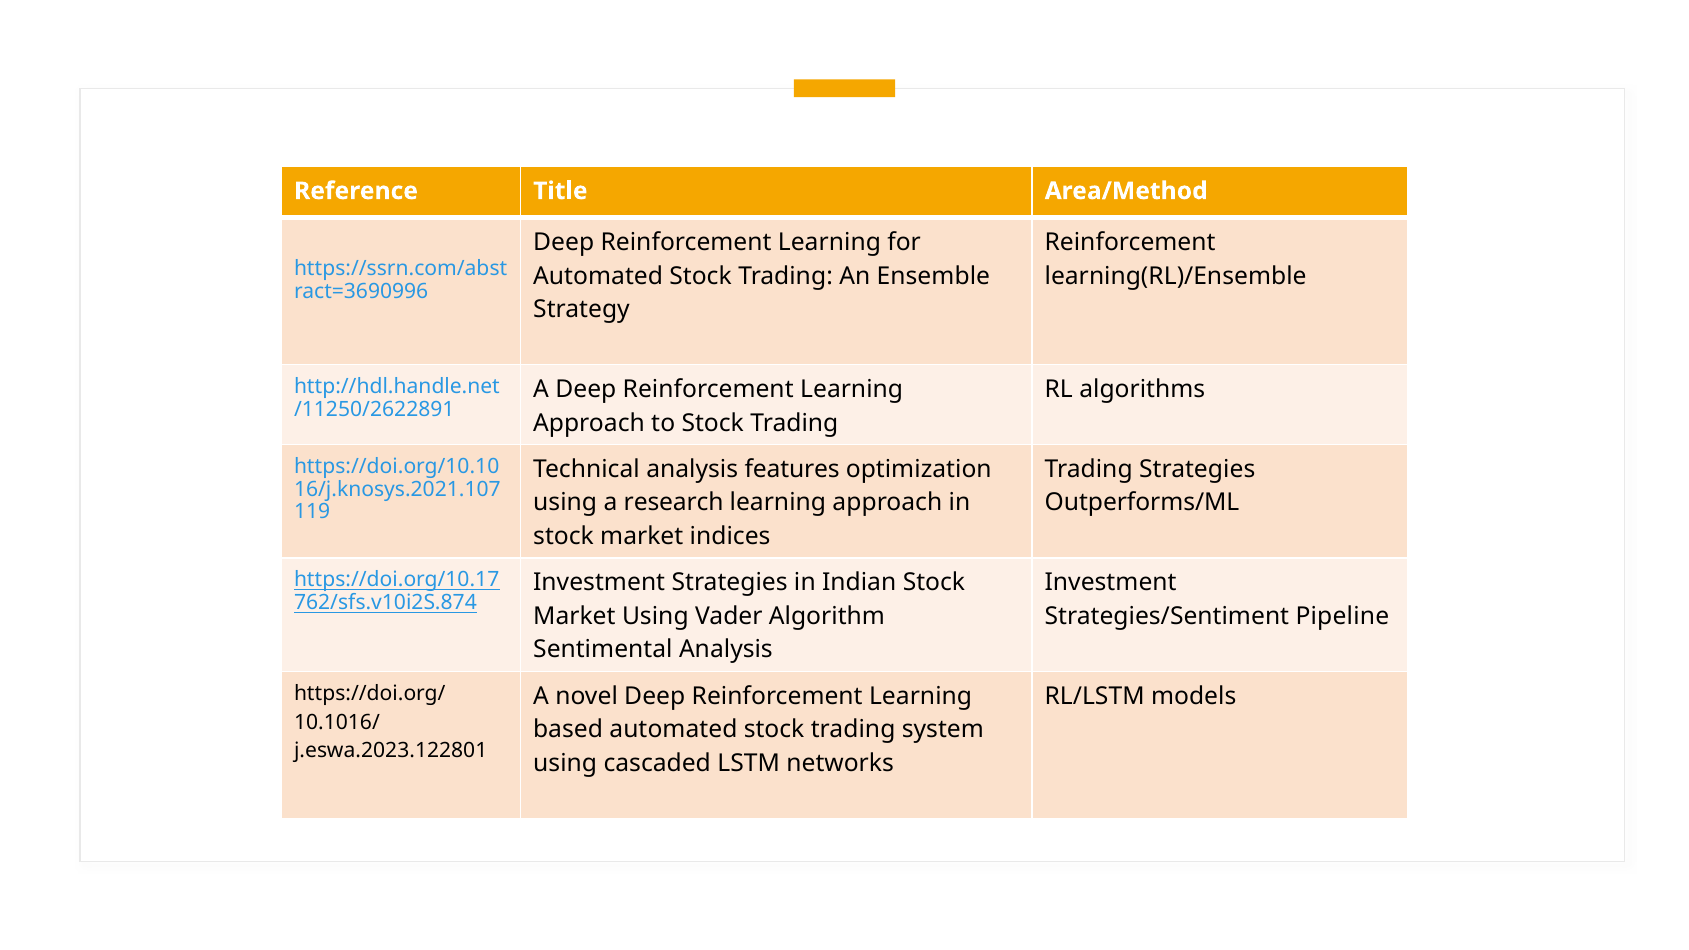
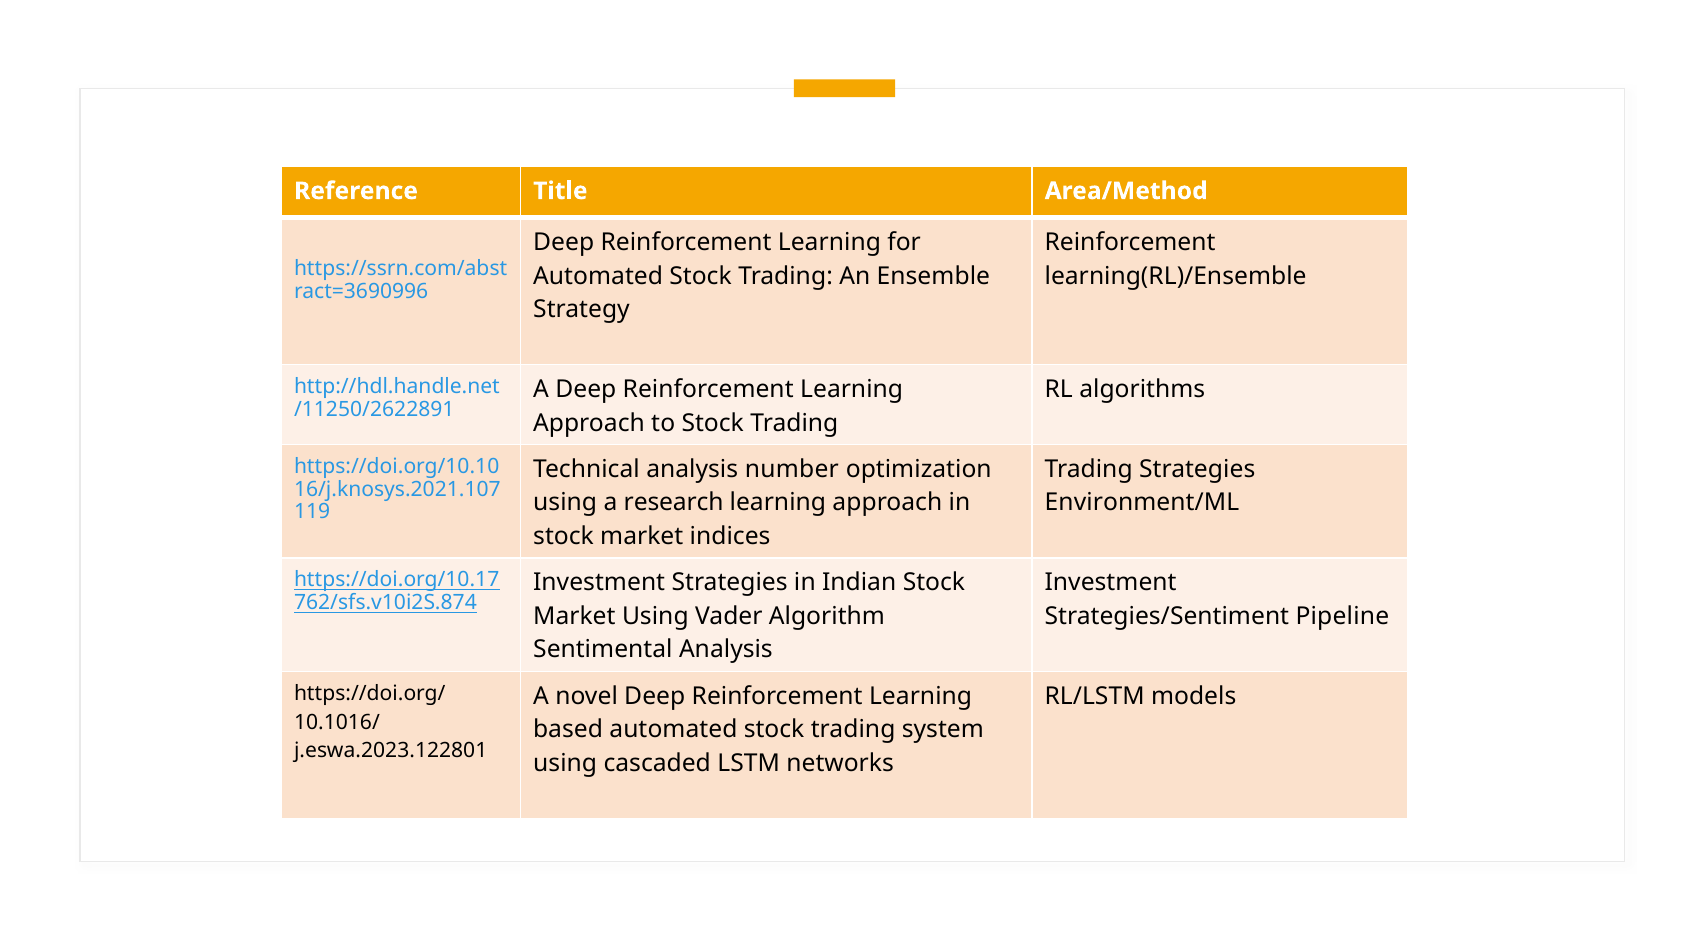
features: features -> number (792, 469)
Outperforms/ML: Outperforms/ML -> Environment/ML (1142, 503)
